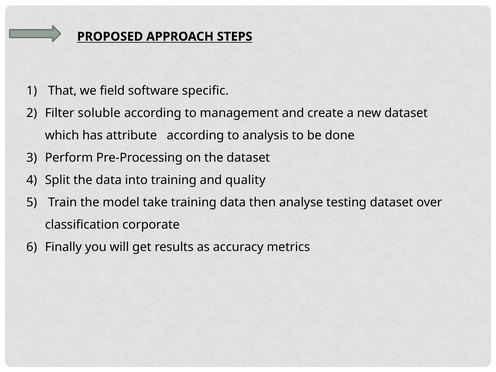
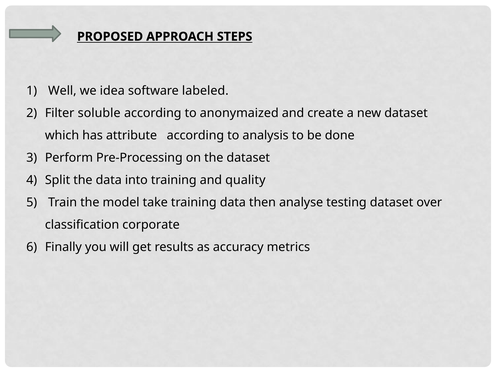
That: That -> Well (62, 91)
field: field -> idea (112, 91)
specific: specific -> labeled (205, 91)
management: management -> anonymaized (239, 113)
